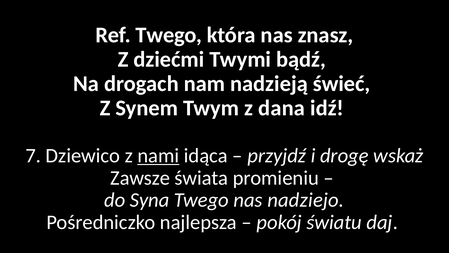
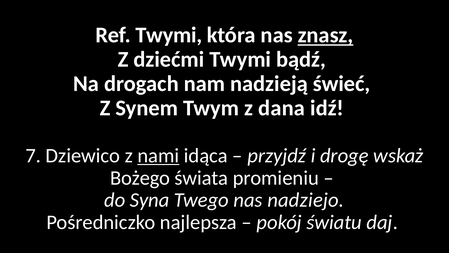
Ref Twego: Twego -> Twymi (169, 35)
znasz underline: none -> present (326, 35)
Zawsze: Zawsze -> Bożego (140, 178)
